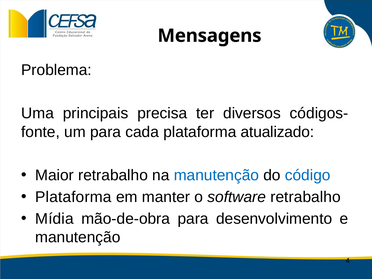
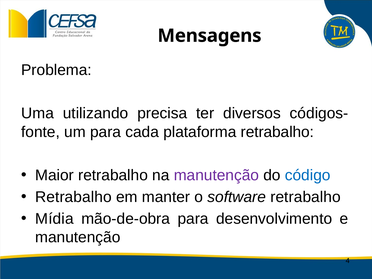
principais: principais -> utilizando (96, 113)
plataforma atualizado: atualizado -> retrabalho (277, 132)
manutenção colour: blue -> purple (216, 175)
Plataforma: Plataforma -> Retrabalho (73, 197)
